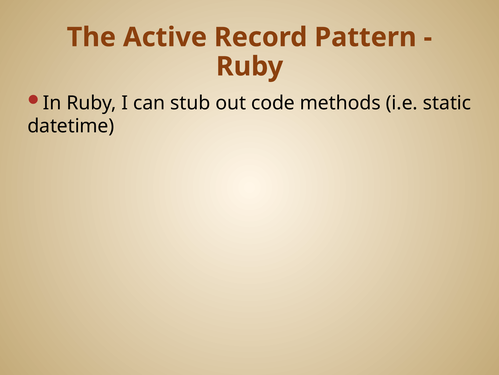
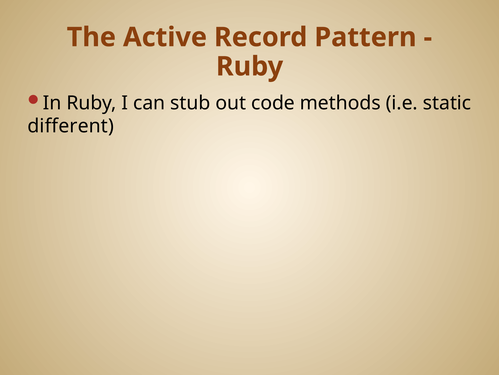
datetime: datetime -> different (71, 126)
